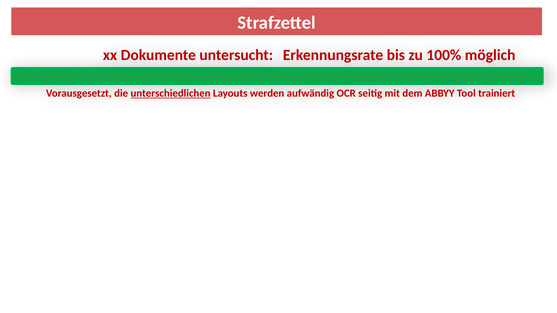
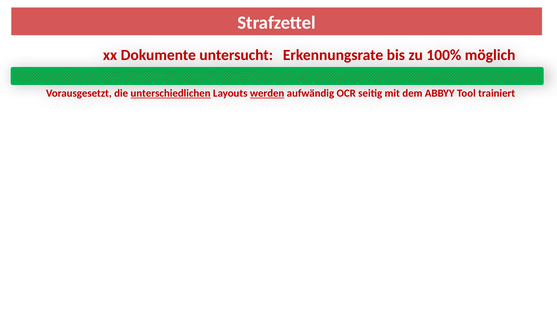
werden underline: none -> present (267, 93)
